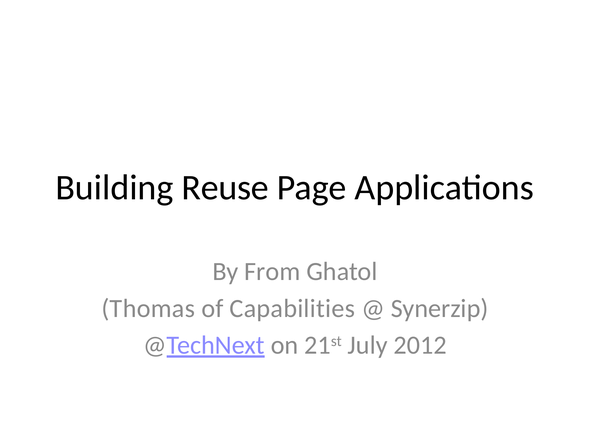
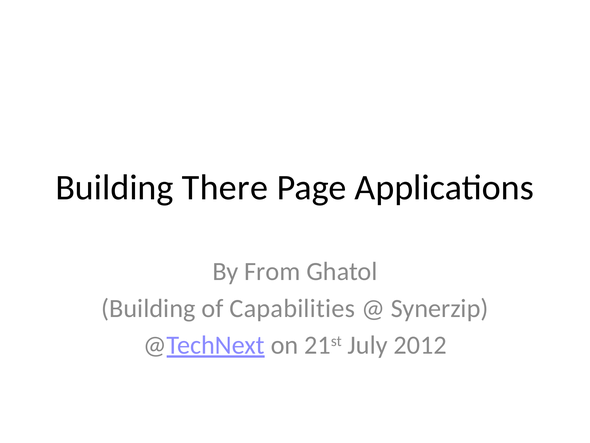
Reuse: Reuse -> There (225, 187)
Thomas: Thomas -> Building (148, 308)
